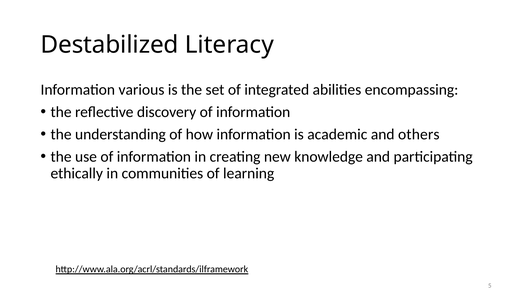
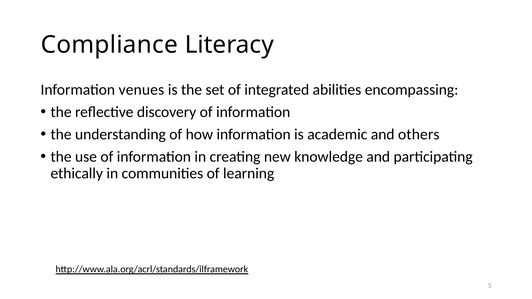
Destabilized: Destabilized -> Compliance (109, 45)
various: various -> venues (141, 90)
